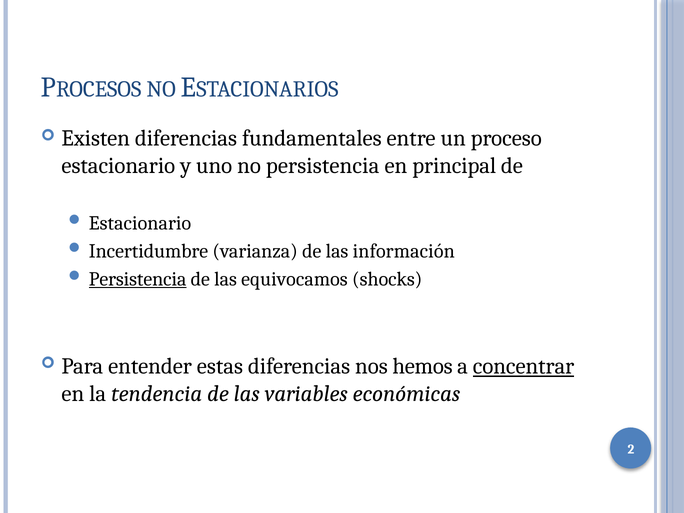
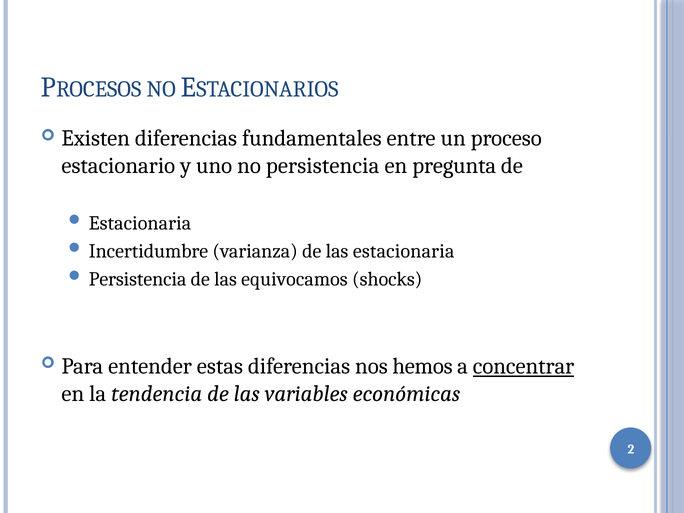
principal: principal -> pregunta (454, 166)
Estacionario: Estacionario -> Estacionaria (140, 223)
las información: información -> estacionaria (404, 251)
Persistencia underline: present -> none (138, 279)
